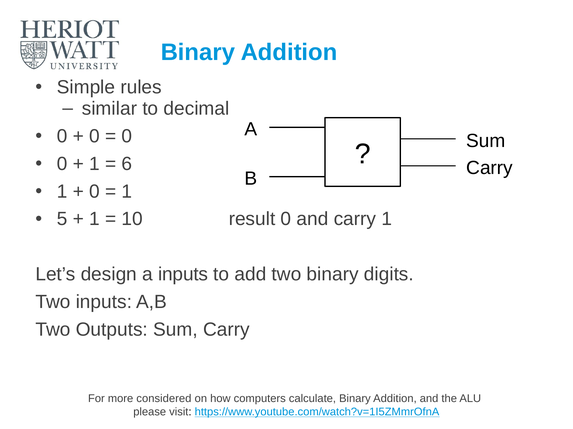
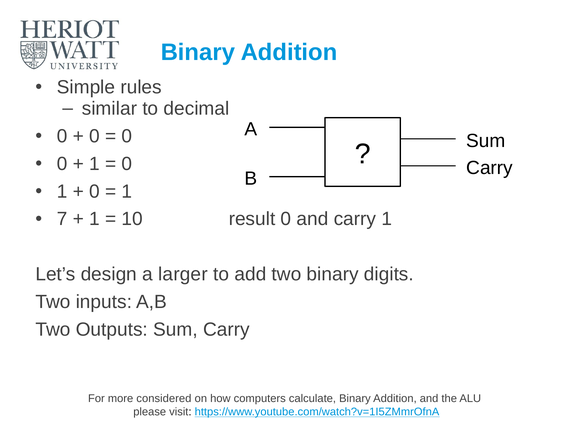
6: 6 -> 0 (127, 164)
5: 5 -> 7 (62, 219)
a inputs: inputs -> larger (183, 275)
